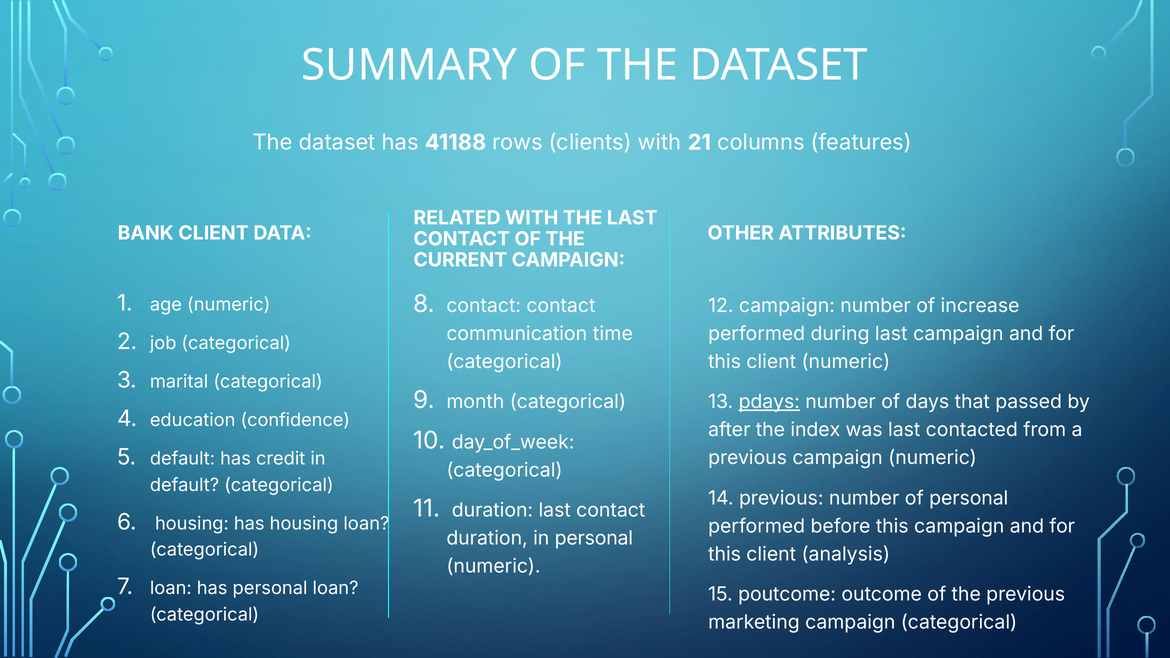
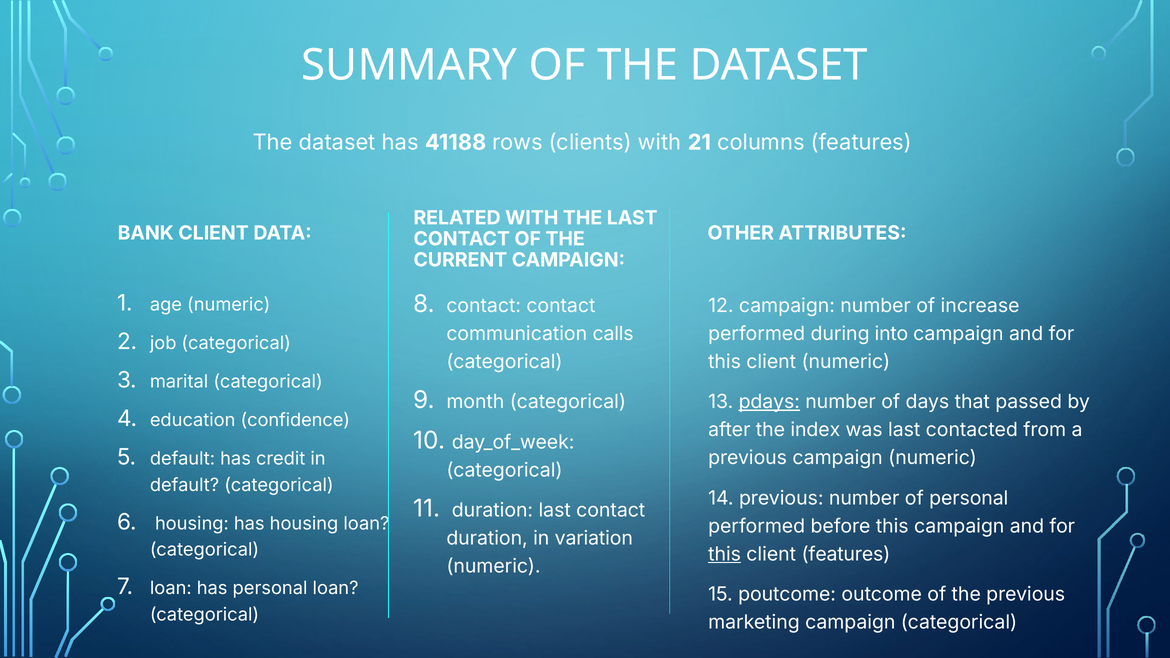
time: time -> calls (613, 334)
during last: last -> into (891, 334)
in personal: personal -> variation (594, 538)
this underline: none -> present (725, 554)
client analysis: analysis -> features (846, 554)
